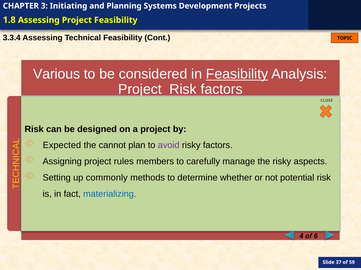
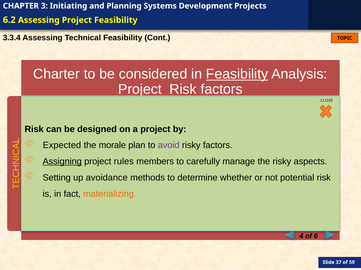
1.8: 1.8 -> 6.2 (9, 20)
Various: Various -> Charter (57, 74)
cannot: cannot -> morale (112, 146)
Assigning underline: none -> present (62, 162)
commonly: commonly -> avoidance (107, 178)
materializing colour: blue -> orange (110, 194)
